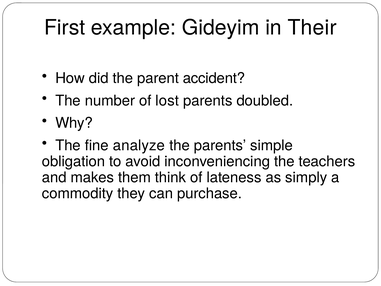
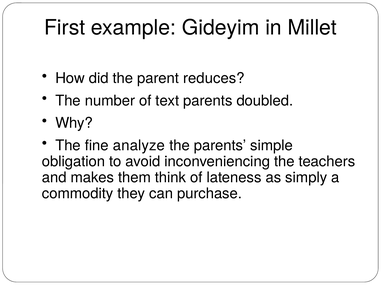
Their: Their -> Millet (312, 28)
accident: accident -> reduces (214, 78)
lost: lost -> text (167, 101)
